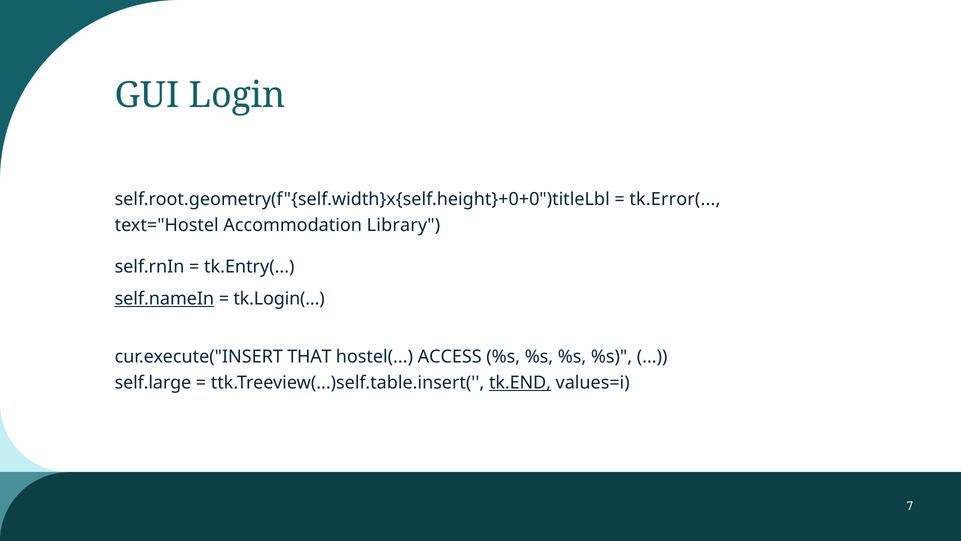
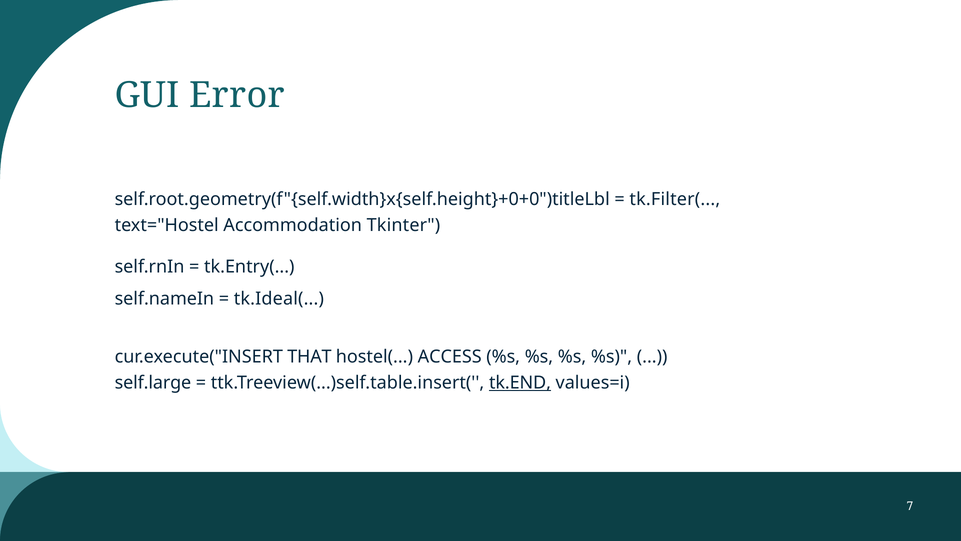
Login: Login -> Error (237, 95)
tk.Error(: tk.Error( -> tk.Filter( (675, 199)
Library: Library -> Tkinter (403, 225)
self.nameIn underline: present -> none (164, 298)
tk.Login(: tk.Login( -> tk.Ideal( (279, 298)
